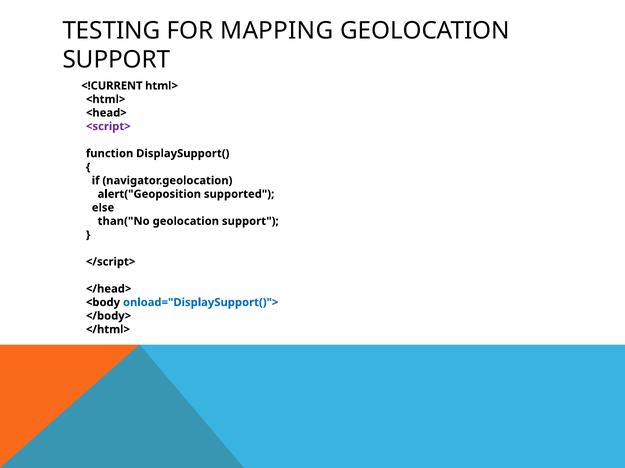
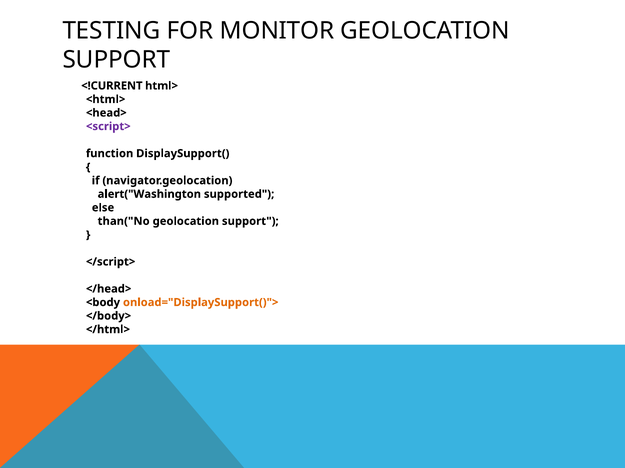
MAPPING: MAPPING -> MONITOR (277, 31)
alert("Geoposition: alert("Geoposition -> alert("Washington (149, 194)
onload="DisplaySupport()"> colour: blue -> orange (201, 303)
